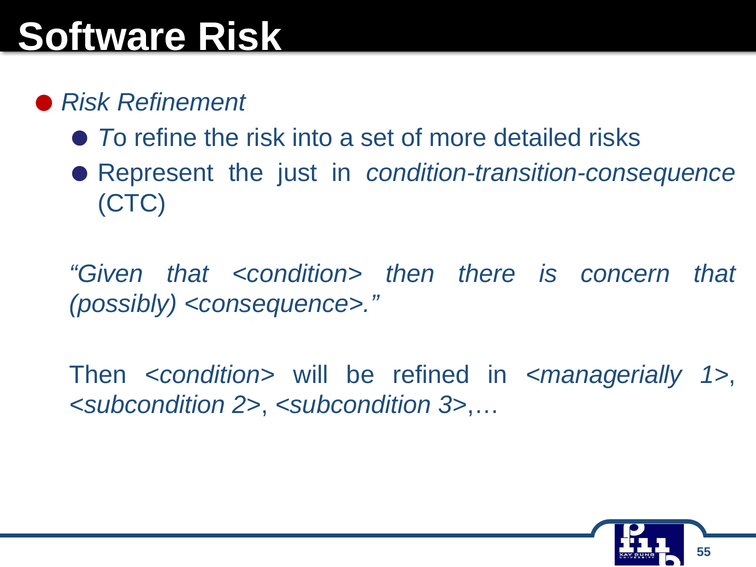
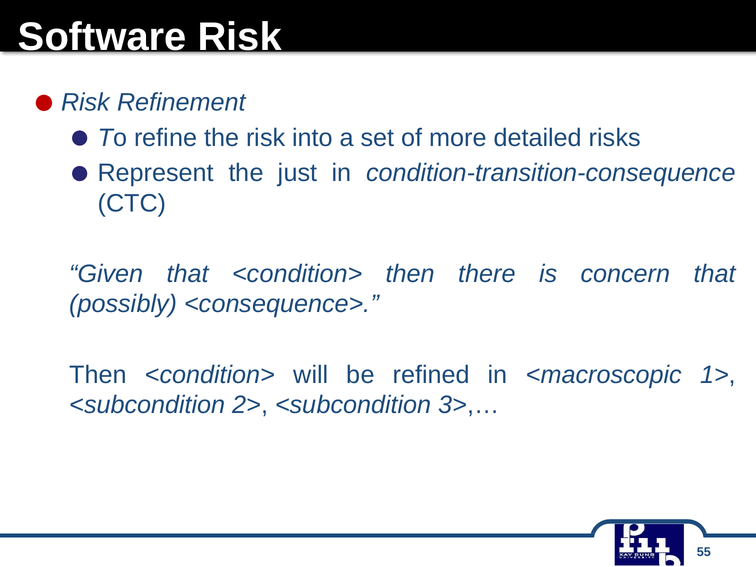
<managerially: <managerially -> <macroscopic (604, 375)
